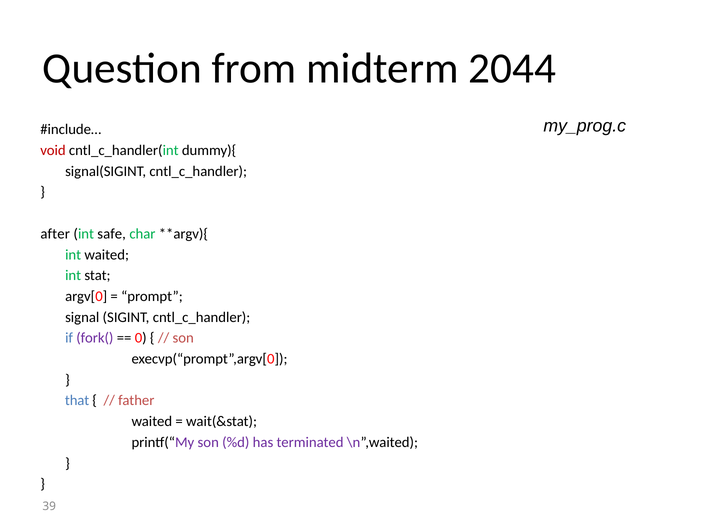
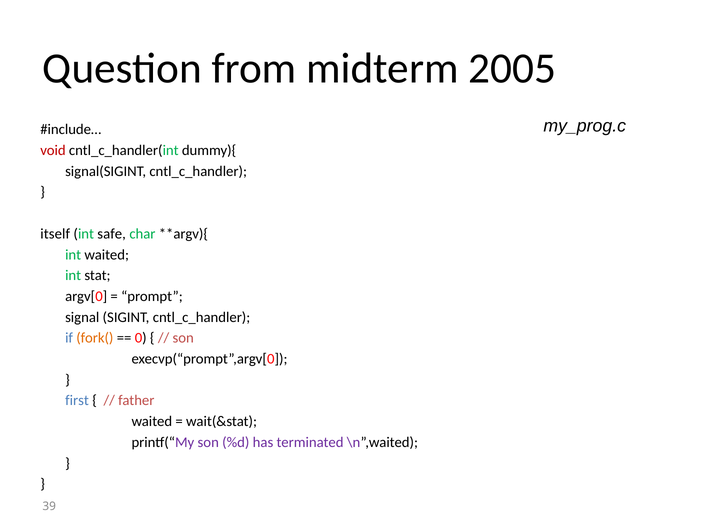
2044: 2044 -> 2005 (512, 69)
after: after -> itself (55, 234)
fork( colour: purple -> orange (95, 338)
that: that -> first (77, 401)
